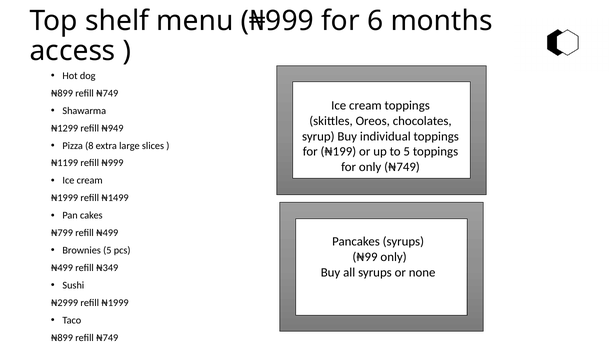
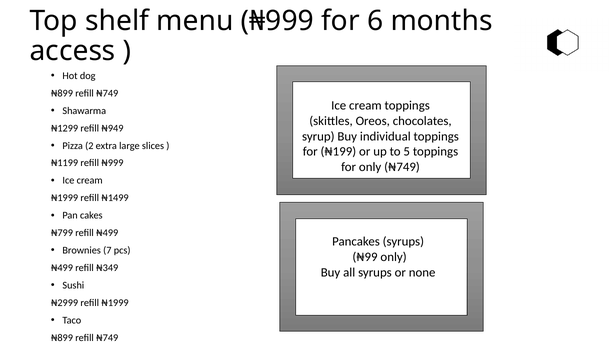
8: 8 -> 2 (89, 146)
Brownies 5: 5 -> 7 (107, 251)
